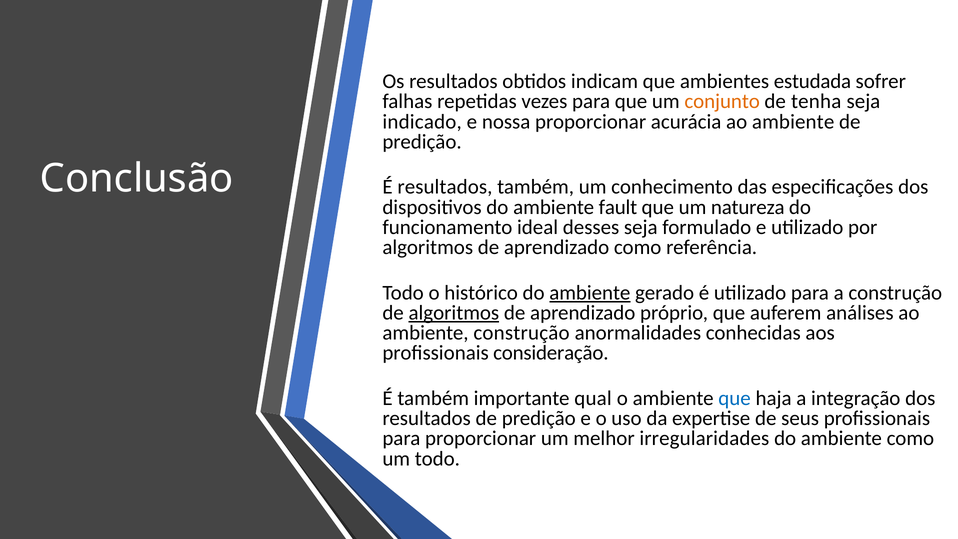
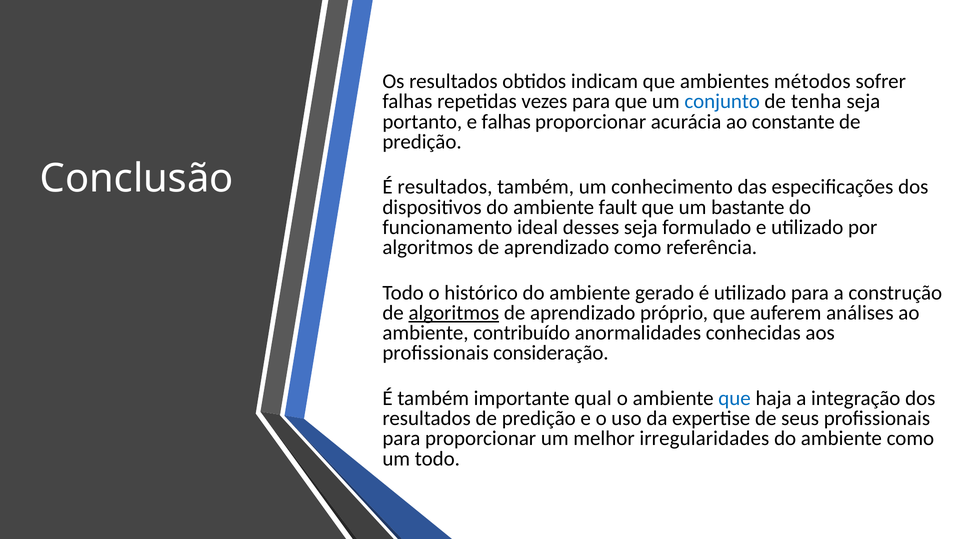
estudada: estudada -> métodos (812, 81)
conjunto colour: orange -> blue (722, 102)
indicado: indicado -> portanto (422, 122)
e nossa: nossa -> falhas (506, 122)
acurácia ao ambiente: ambiente -> constante (793, 122)
natureza: natureza -> bastante (748, 207)
ambiente underline: present -> none (590, 293)
ambiente construção: construção -> contribuído (522, 333)
